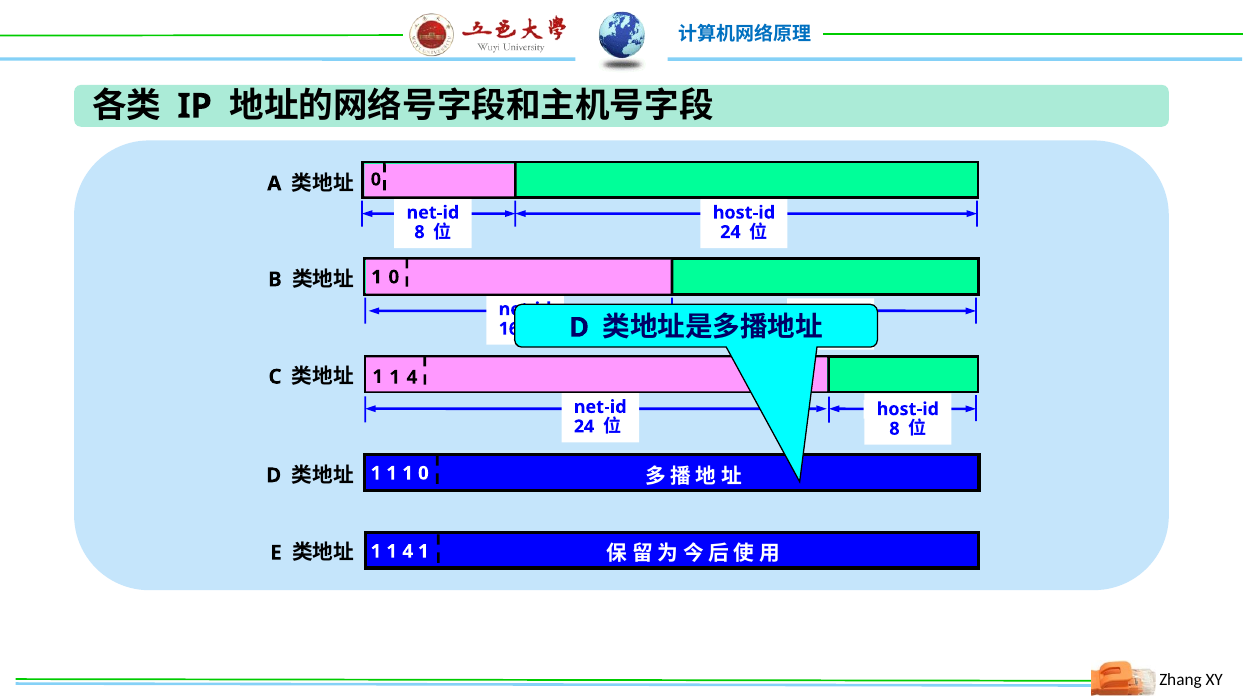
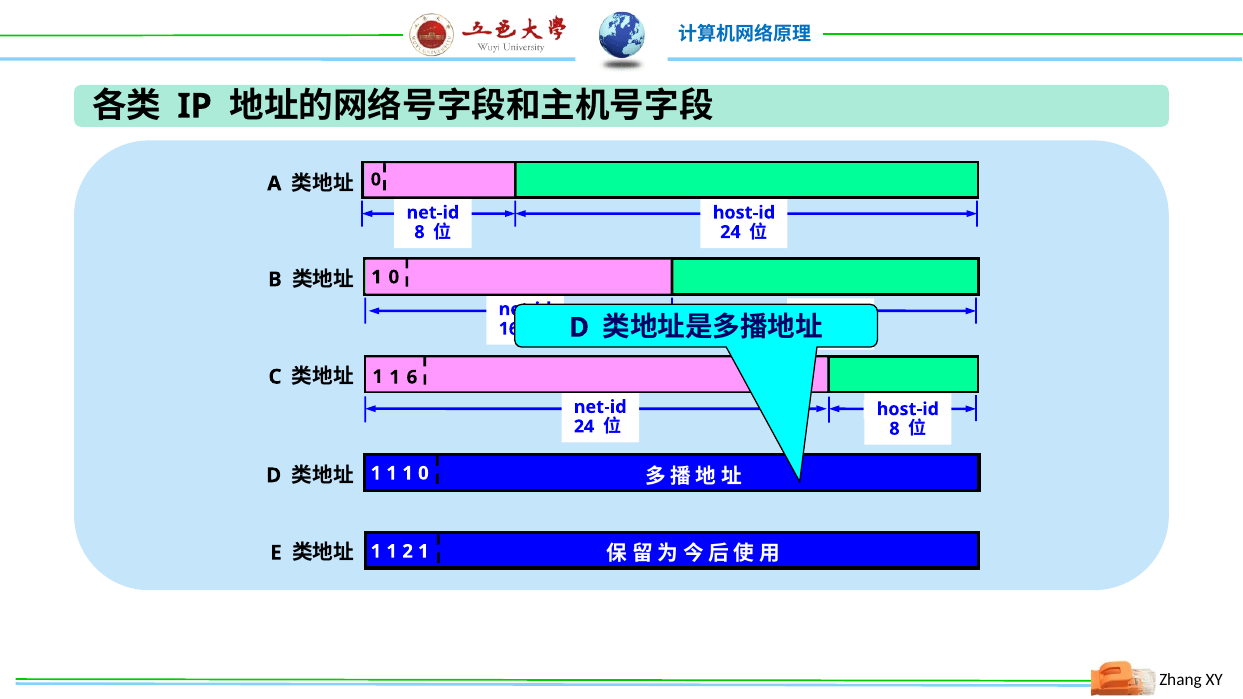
4: 4 -> 6 (412, 377)
1 4: 4 -> 2 (408, 552)
